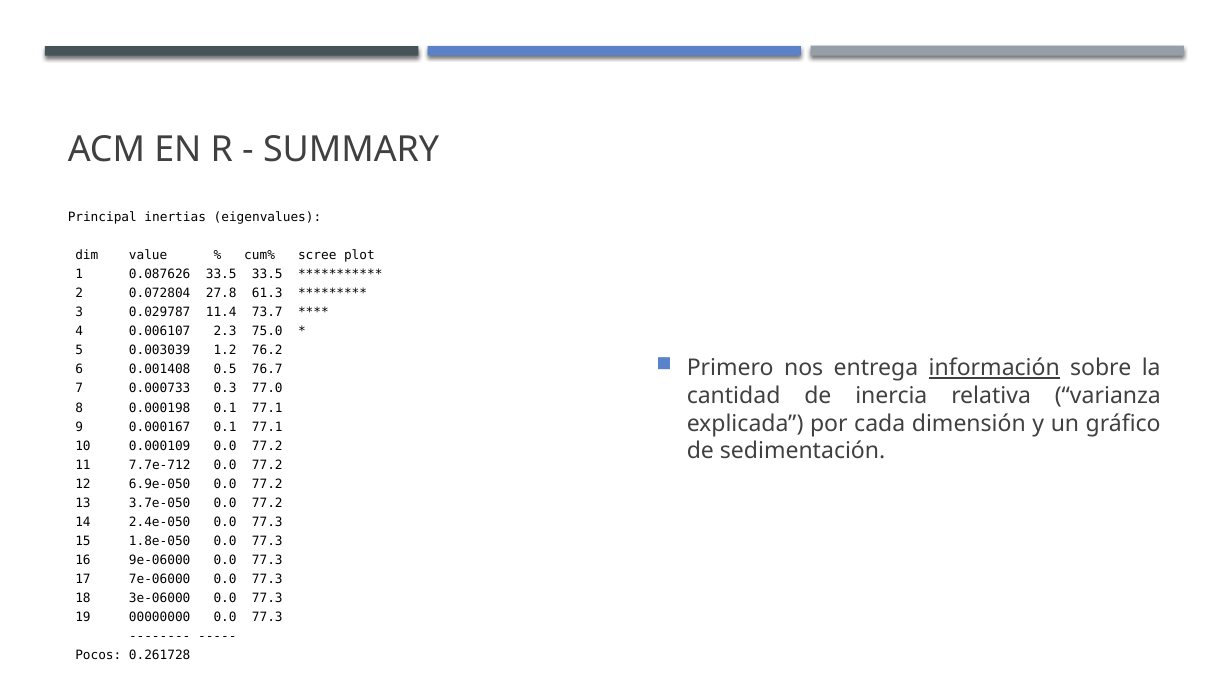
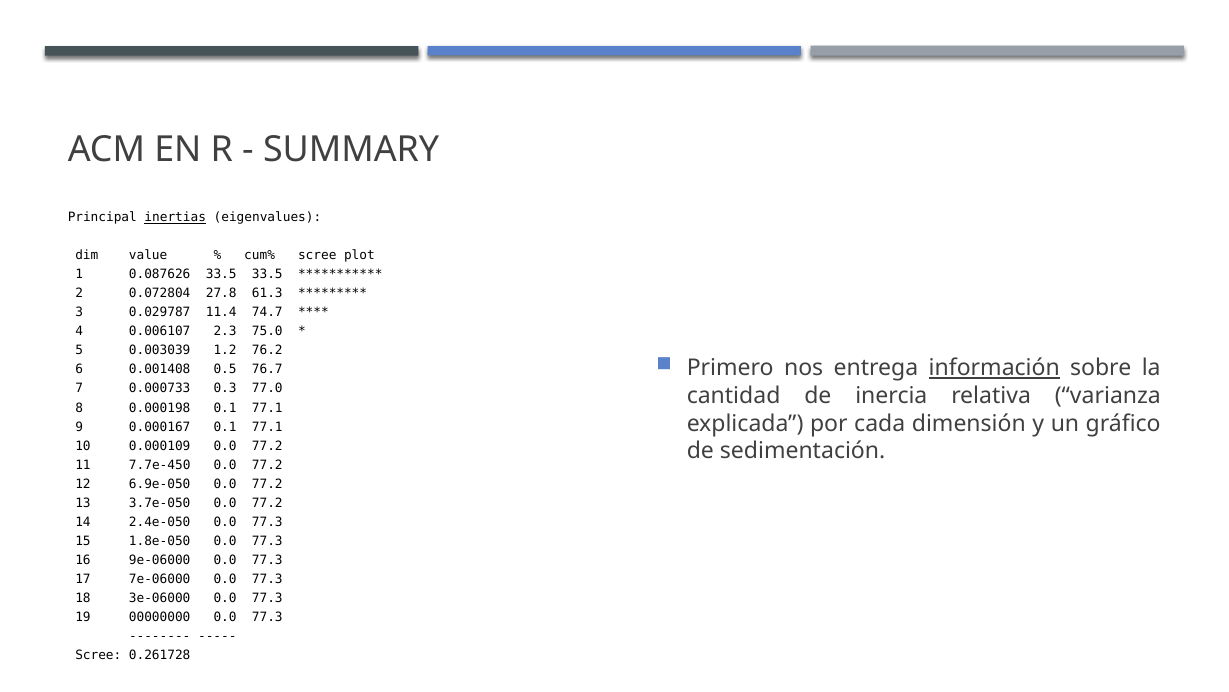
inertias underline: none -> present (175, 217)
73.7: 73.7 -> 74.7 (267, 312)
7.7e-712: 7.7e-712 -> 7.7e-450 (160, 464)
Pocos: Pocos -> Scree (98, 655)
